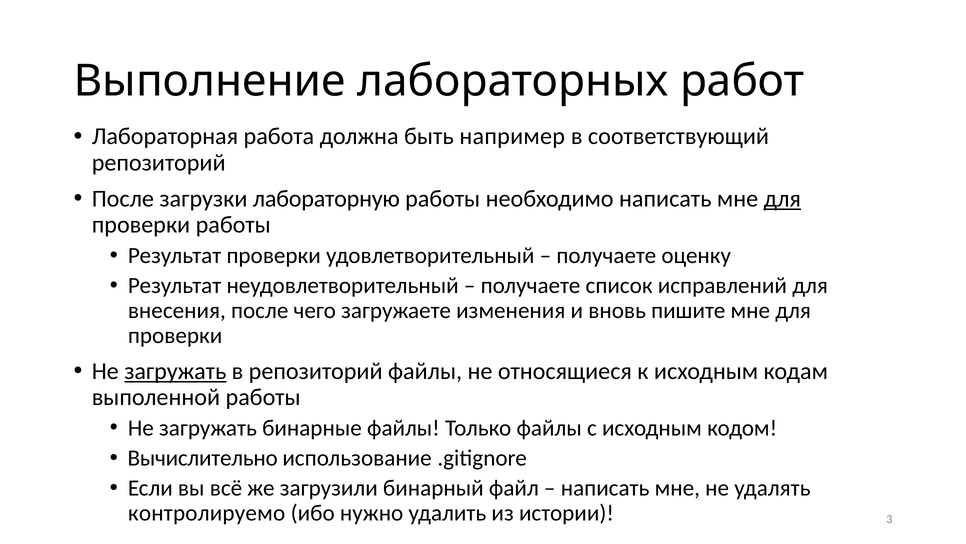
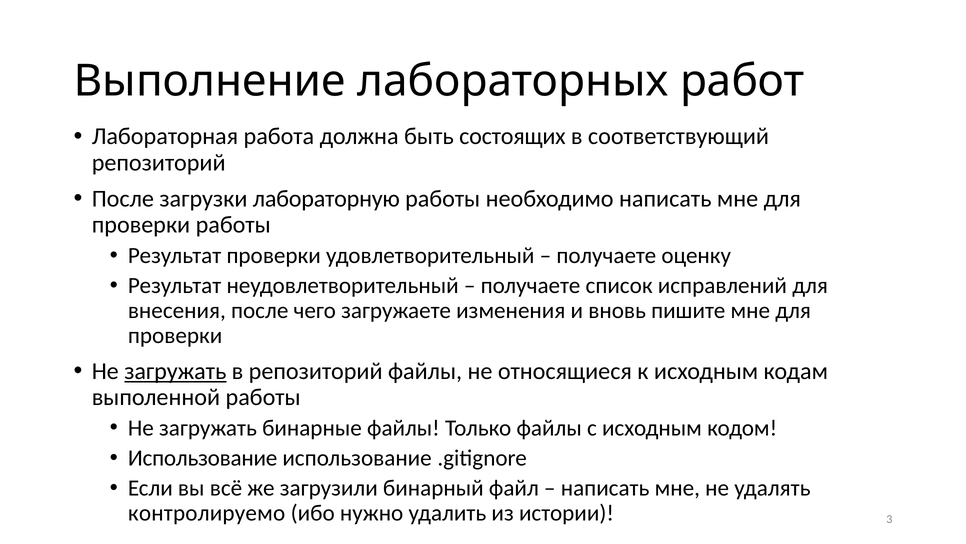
например: например -> состоящих (512, 136)
для underline: present -> none (782, 199)
Вычислительно: Вычислительно -> Использование (203, 457)
